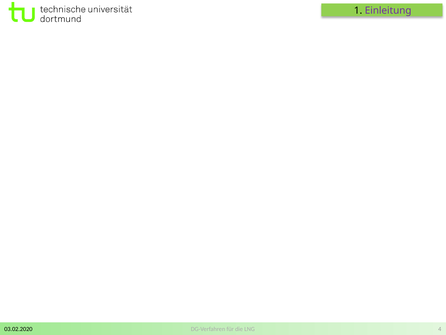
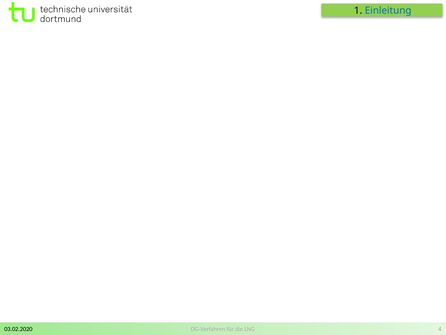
Einleitung colour: purple -> blue (388, 11)
